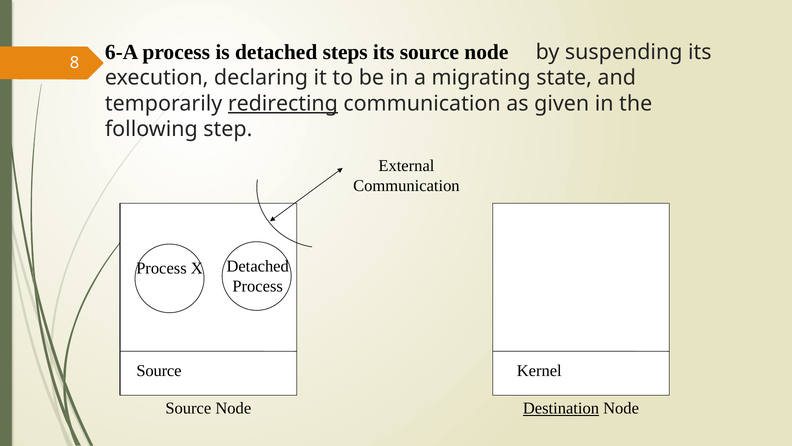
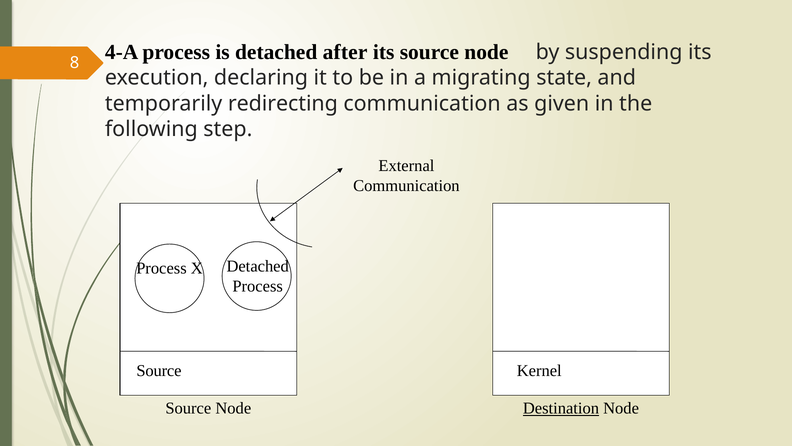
6-A: 6-A -> 4-A (122, 52)
steps: steps -> after (345, 52)
redirecting underline: present -> none (283, 103)
